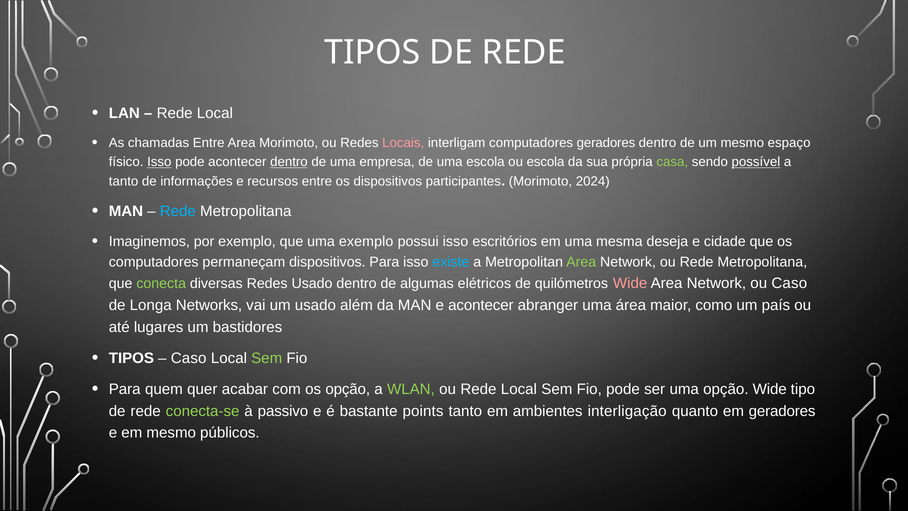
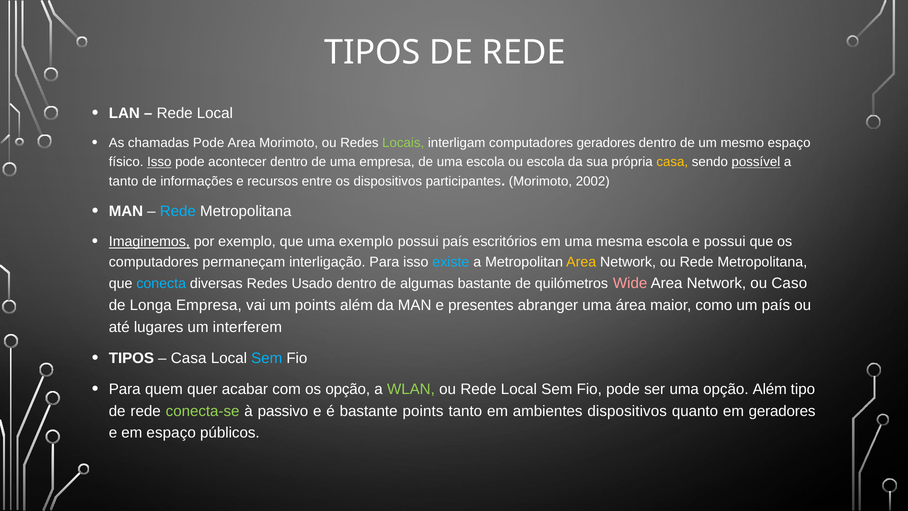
chamadas Entre: Entre -> Pode (209, 143)
Locais colour: pink -> light green (403, 143)
dentro underline: present -> none (289, 162)
casa colour: light green -> yellow (672, 162)
2024: 2024 -> 2002 (593, 181)
Imaginemos underline: none -> present (149, 242)
possui isso: isso -> país (456, 242)
mesma deseja: deseja -> escola (667, 242)
e cidade: cidade -> possui (725, 242)
permaneçam dispositivos: dispositivos -> interligação (327, 262)
Area colour: light green -> yellow (581, 262)
conecta colour: light green -> light blue (161, 284)
algumas elétricos: elétricos -> bastante (485, 284)
Longa Networks: Networks -> Empresa (209, 305)
um usado: usado -> points (315, 305)
e acontecer: acontecer -> presentes (481, 305)
bastidores: bastidores -> interferem (247, 327)
Caso: Caso -> Casa (189, 358)
Sem colour: light green -> light blue (267, 358)
opção Wide: Wide -> Além (770, 389)
ambientes interligação: interligação -> dispositivos (627, 411)
em mesmo: mesmo -> espaço (171, 433)
